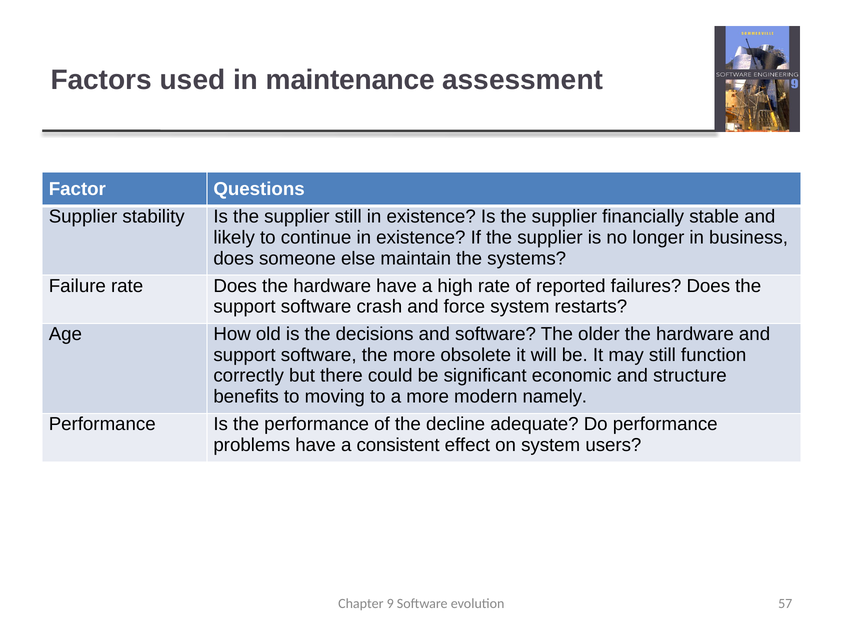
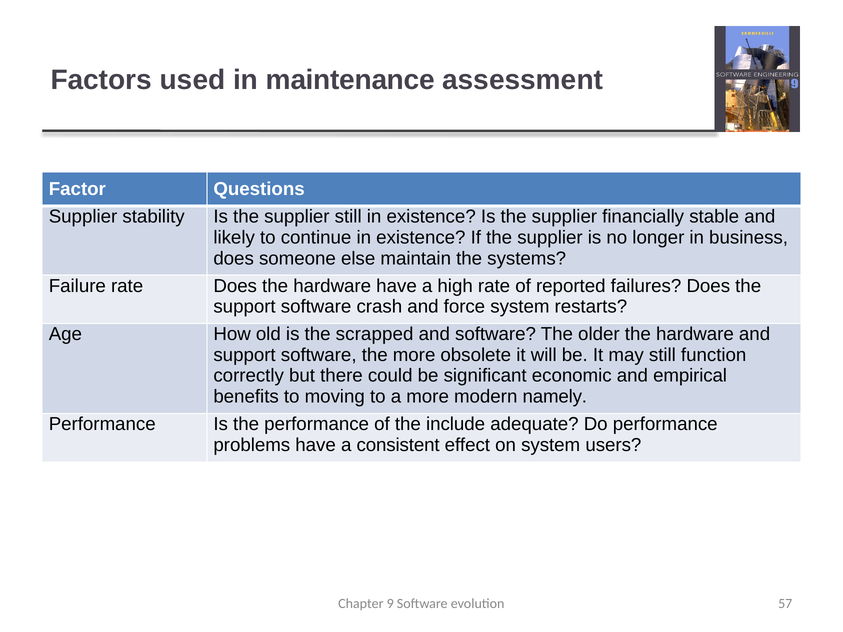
decisions: decisions -> scrapped (375, 334)
structure: structure -> empirical (690, 376)
decline: decline -> include (456, 424)
